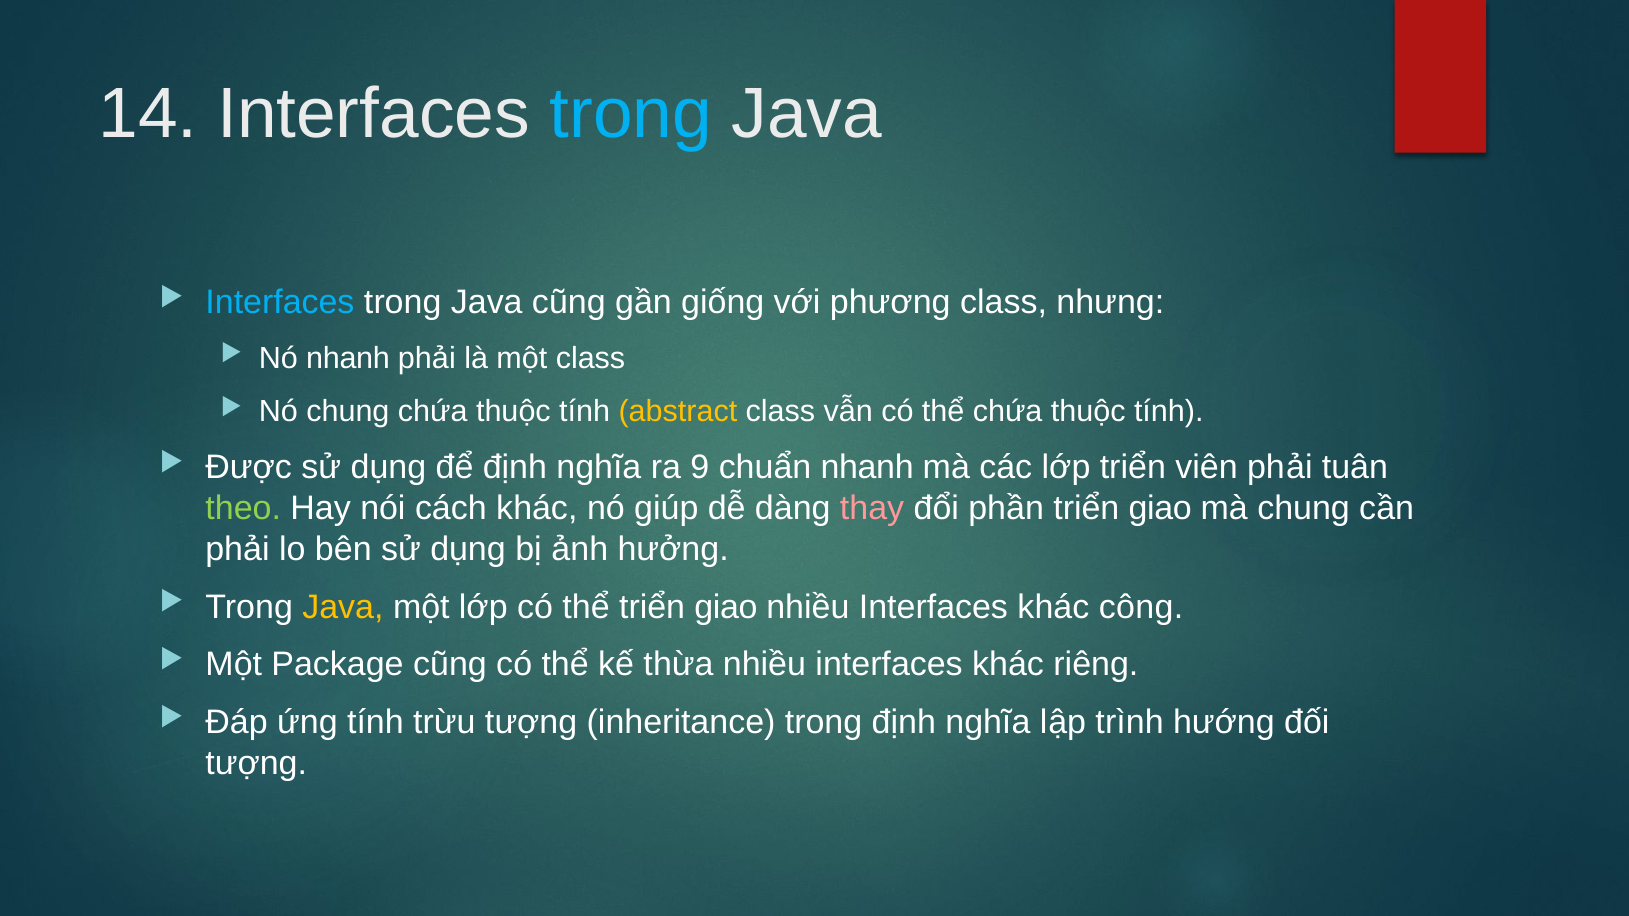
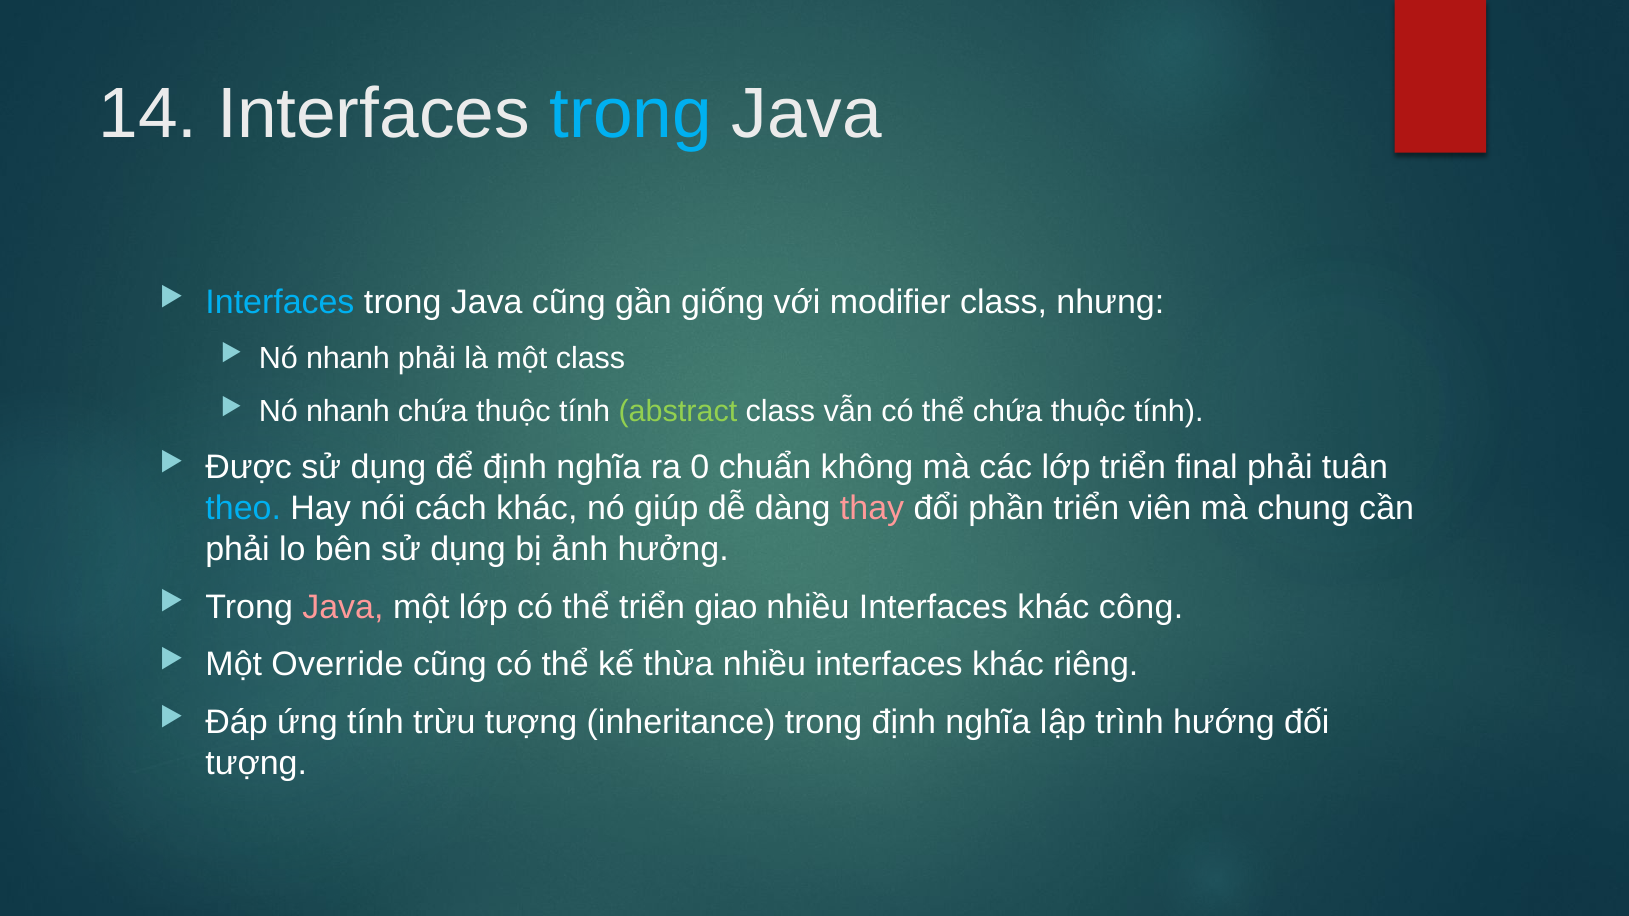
phương: phương -> modifier (890, 303)
chung: chung -> nhanh (348, 412)
abstract colour: yellow -> light green (678, 412)
9: 9 -> 0 (700, 468)
chuẩn nhanh: nhanh -> không (867, 468)
viên: viên -> final (1206, 468)
theo colour: light green -> light blue (243, 509)
phần triển giao: giao -> viên (1160, 509)
Java colour: yellow -> pink (343, 607)
Package: Package -> Override (337, 665)
